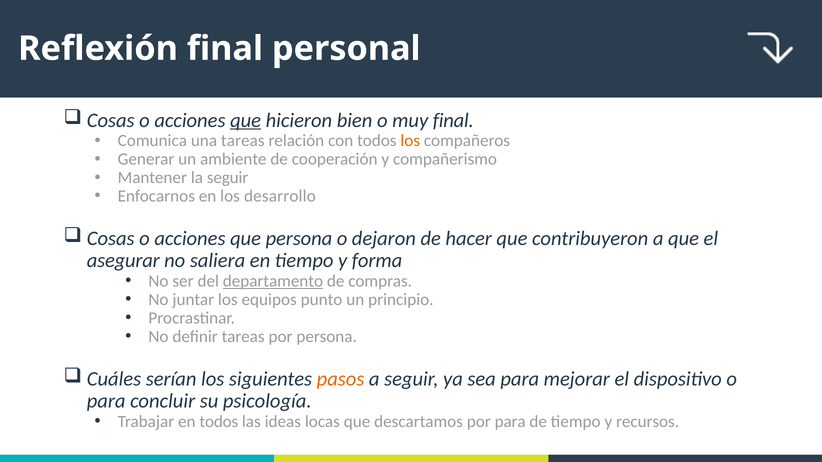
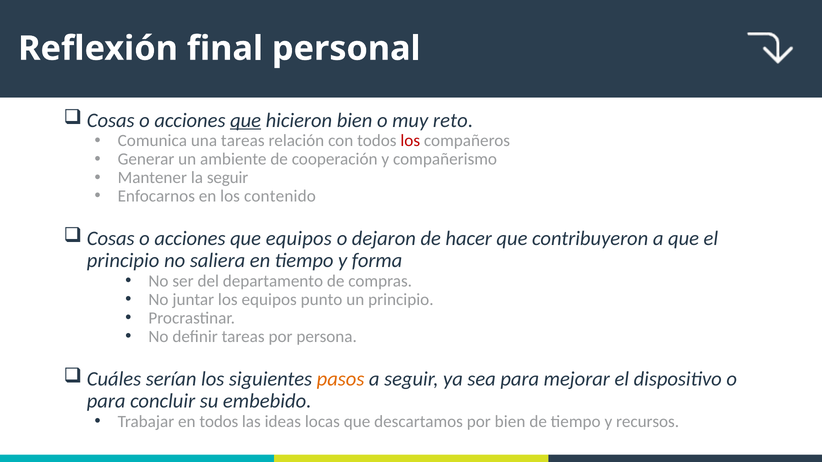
muy final: final -> reto (453, 120)
los colour: orange -> red (410, 141)
desarrollo: desarrollo -> contenido (280, 196)
que persona: persona -> equipos (299, 239)
asegurar: asegurar -> principio (123, 261)
departamento underline: present -> none (273, 281)
psicología: psicología -> embebido (267, 401)
por para: para -> bien (510, 422)
